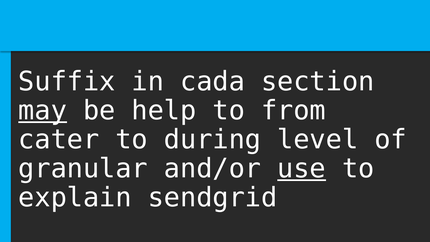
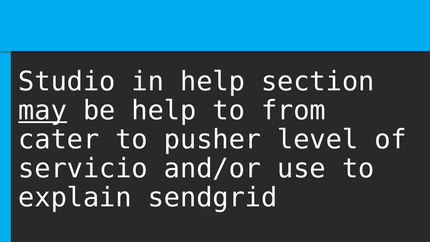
Suffix: Suffix -> Studio (67, 82)
in cada: cada -> help (213, 82)
during: during -> pusher (213, 140)
granular: granular -> servicio (83, 169)
use underline: present -> none (302, 169)
